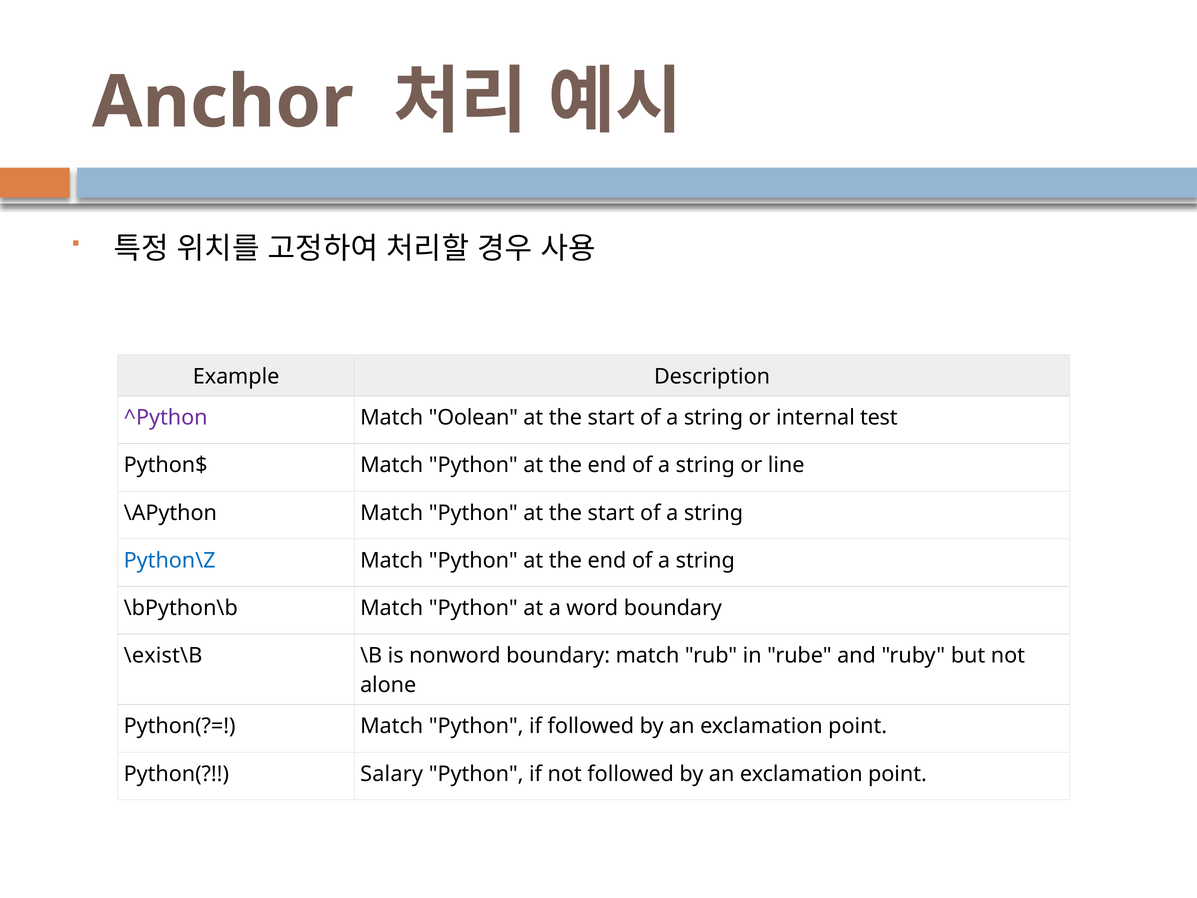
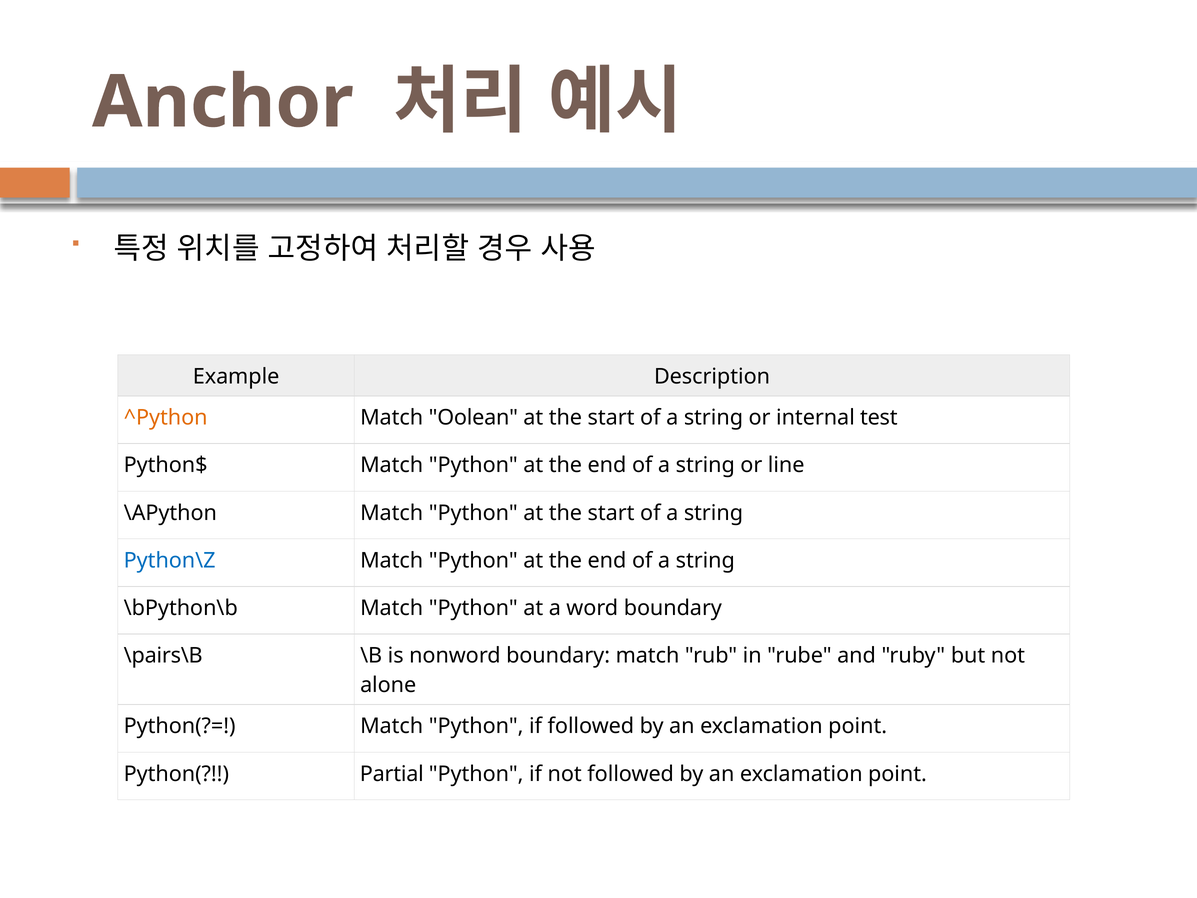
^Python colour: purple -> orange (166, 418)
\exist\B: \exist\B -> \pairs\B (163, 656)
Salary: Salary -> Partial (392, 774)
